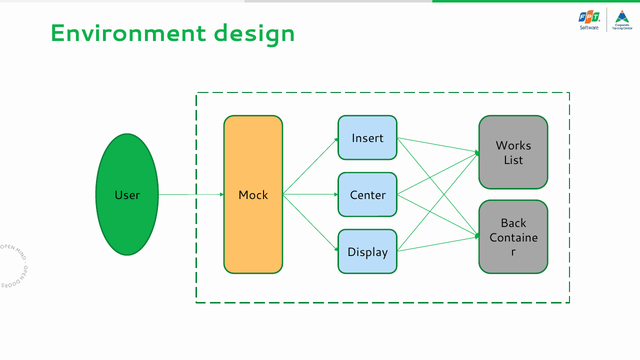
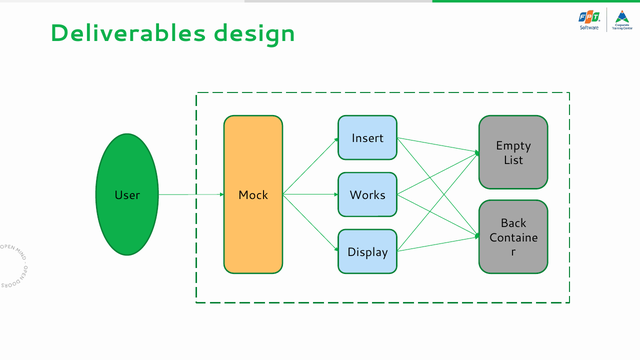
Environment: Environment -> Deliverables (128, 33)
Works: Works -> Empty (513, 146)
Center: Center -> Works (368, 195)
